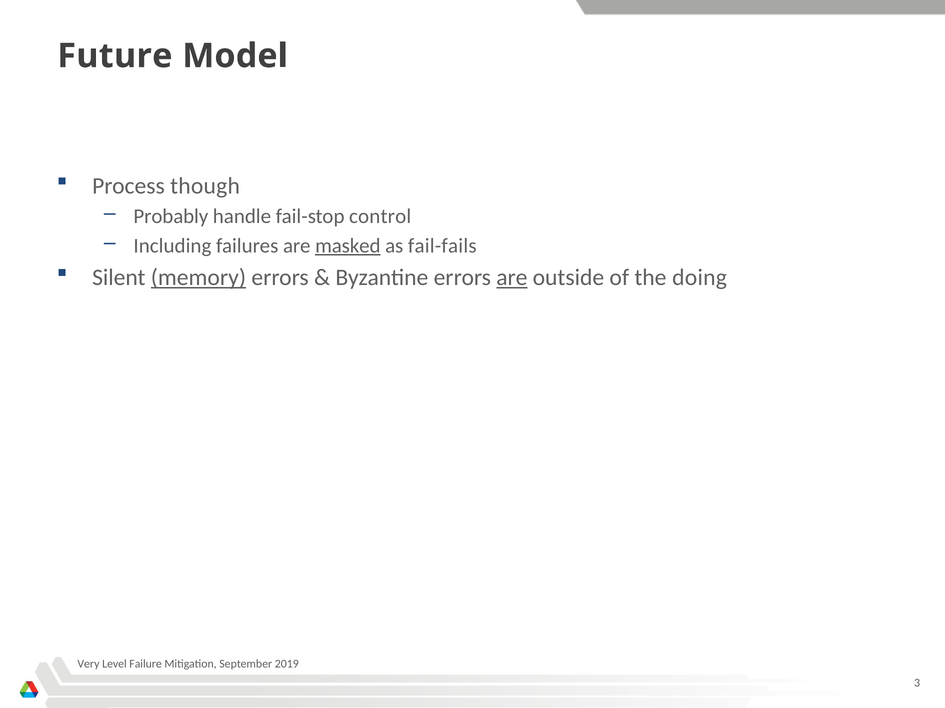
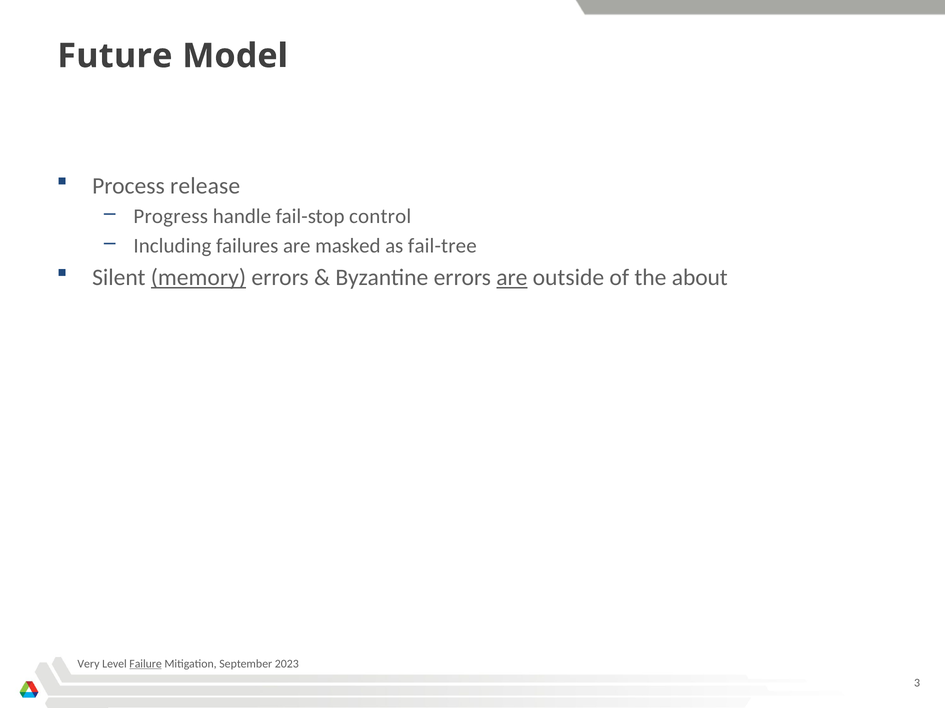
though: though -> release (205, 186)
Probably: Probably -> Progress (171, 217)
masked underline: present -> none (348, 246)
fail-fails: fail-fails -> fail-tree (442, 246)
doing: doing -> about (700, 278)
Failure underline: none -> present (146, 664)
2019: 2019 -> 2023 (287, 664)
